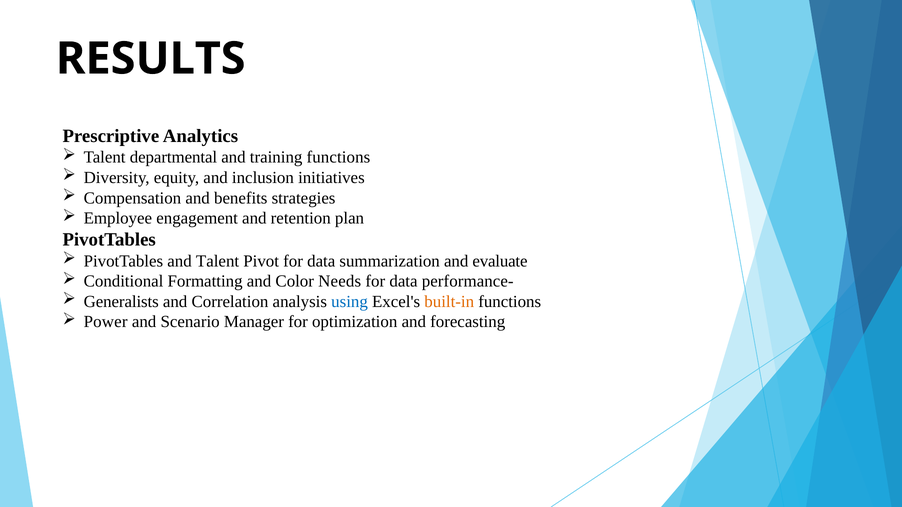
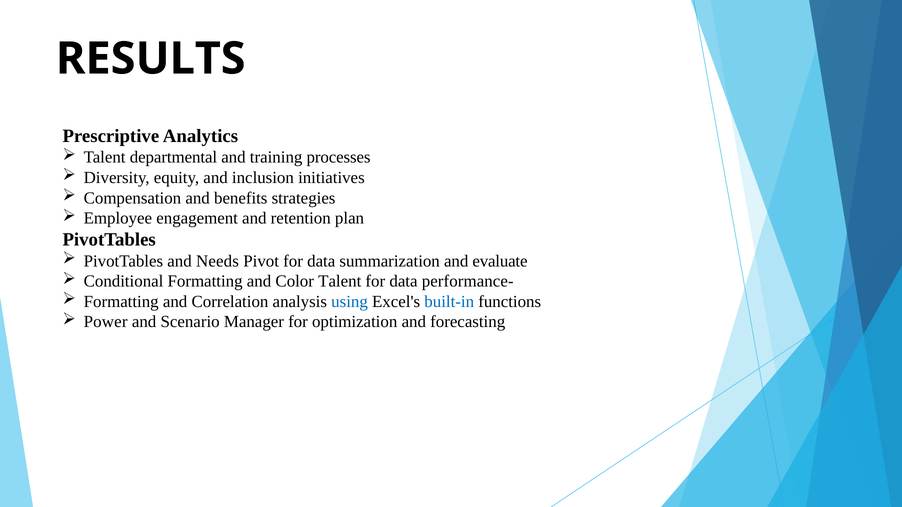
training functions: functions -> processes (339, 157)
and Talent: Talent -> Needs (217, 261)
Color Needs: Needs -> Talent (340, 282)
Generalists: Generalists -> Formatting (121, 302)
built-in colour: orange -> blue (449, 302)
